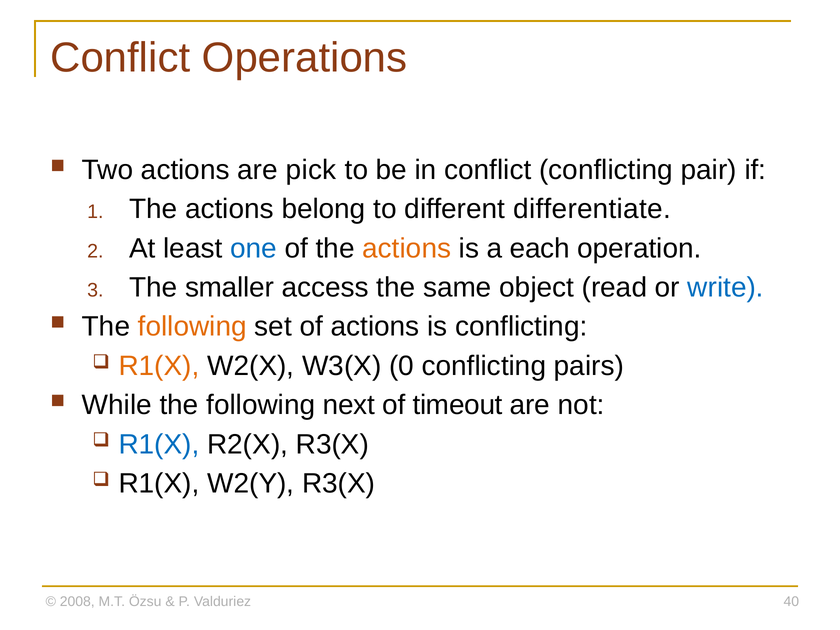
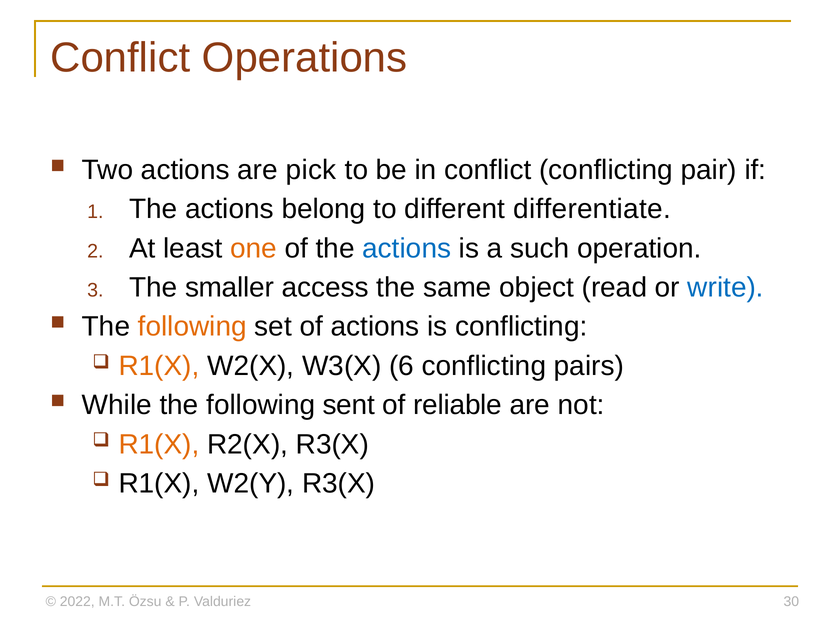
one colour: blue -> orange (254, 248)
actions colour: orange -> blue (407, 248)
each: each -> such (540, 248)
0: 0 -> 6 (402, 366)
next: next -> sent (349, 405)
timeout: timeout -> reliable (458, 405)
R1(X colour: blue -> orange (159, 444)
2008: 2008 -> 2022 (77, 602)
40: 40 -> 30 (791, 602)
